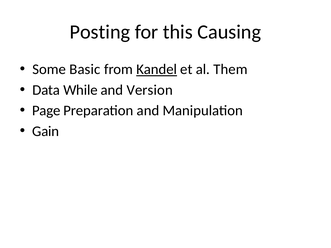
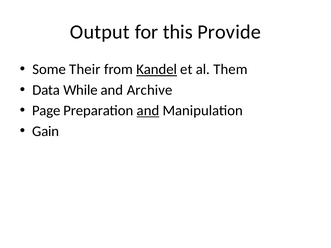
Posting: Posting -> Output (100, 32)
Causing: Causing -> Provide (229, 32)
Basic: Basic -> Their (85, 69)
Version: Version -> Archive (150, 90)
and underline: none -> present (148, 111)
